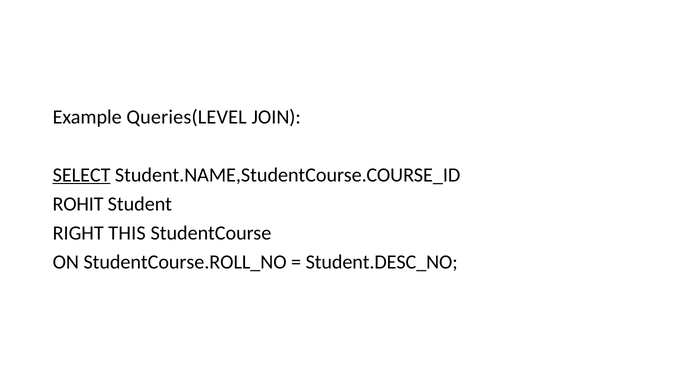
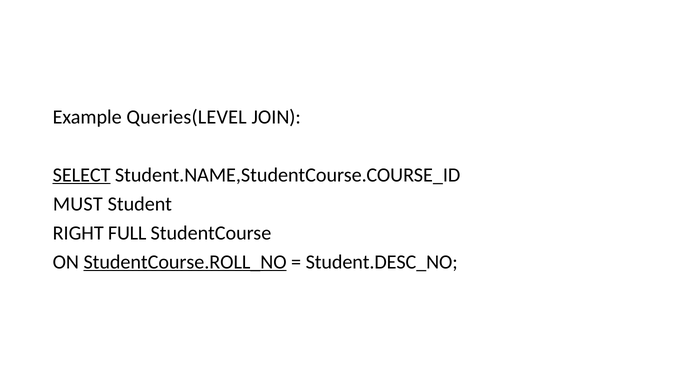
ROHIT: ROHIT -> MUST (78, 204)
THIS: THIS -> FULL (127, 233)
StudentCourse.ROLL_NO underline: none -> present (185, 262)
